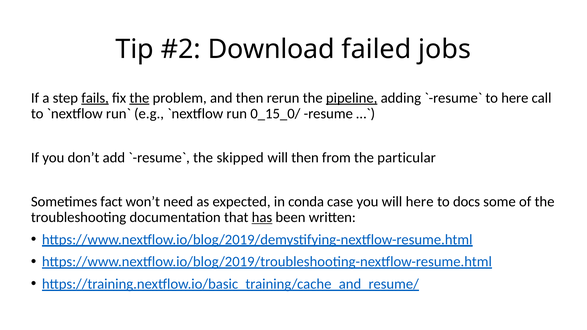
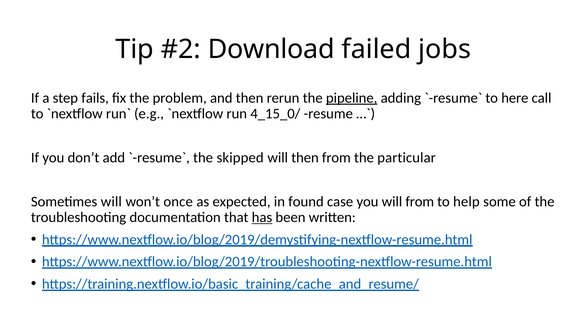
fails underline: present -> none (95, 98)
the underline: present -> none (139, 98)
0_15_0/: 0_15_0/ -> 4_15_0/ (275, 114)
Sometimes fact: fact -> will (111, 202)
need: need -> once (178, 202)
conda: conda -> found (306, 202)
will here: here -> from (420, 202)
docs: docs -> help (466, 202)
